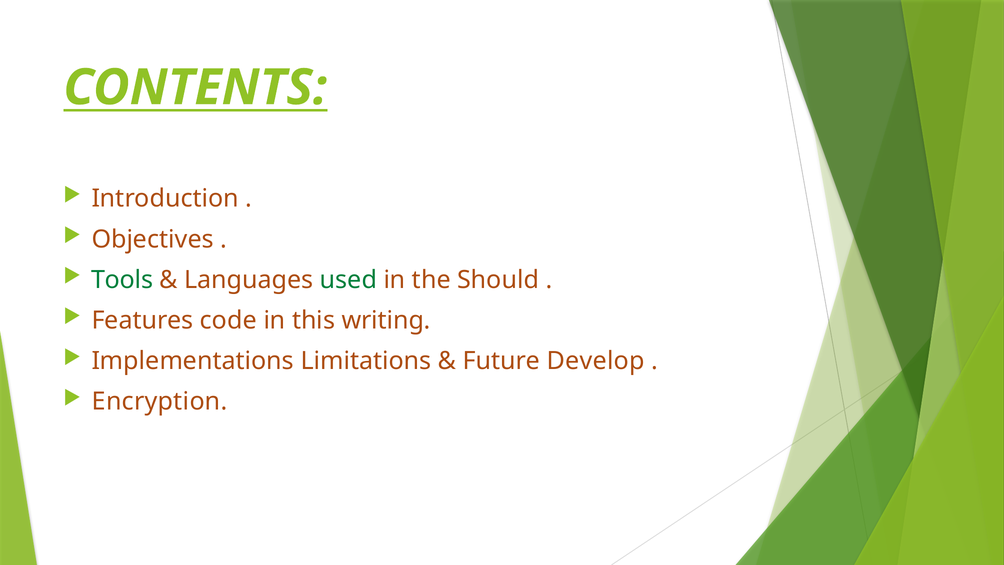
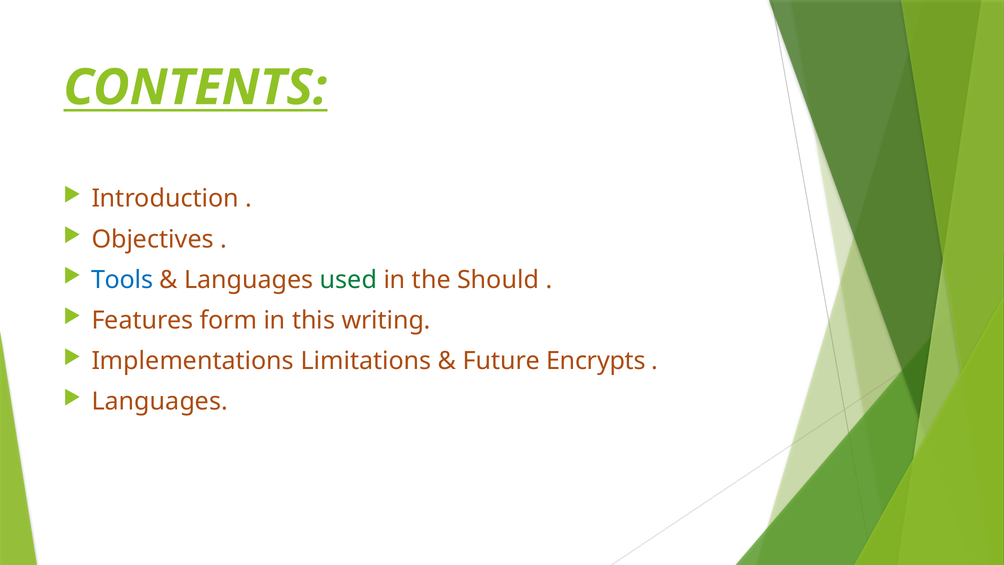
Tools colour: green -> blue (122, 280)
code: code -> form (228, 320)
Develop: Develop -> Encrypts (596, 361)
Encryption: Encryption -> Languages (160, 401)
